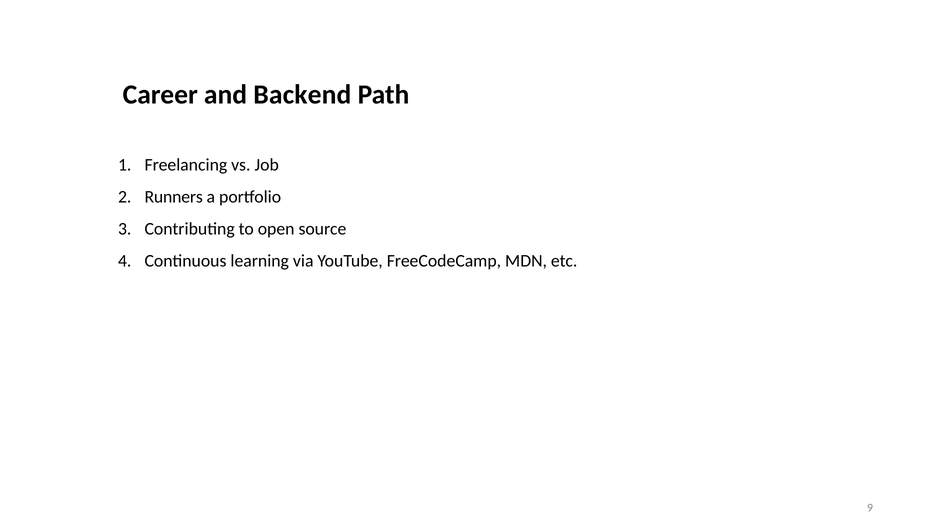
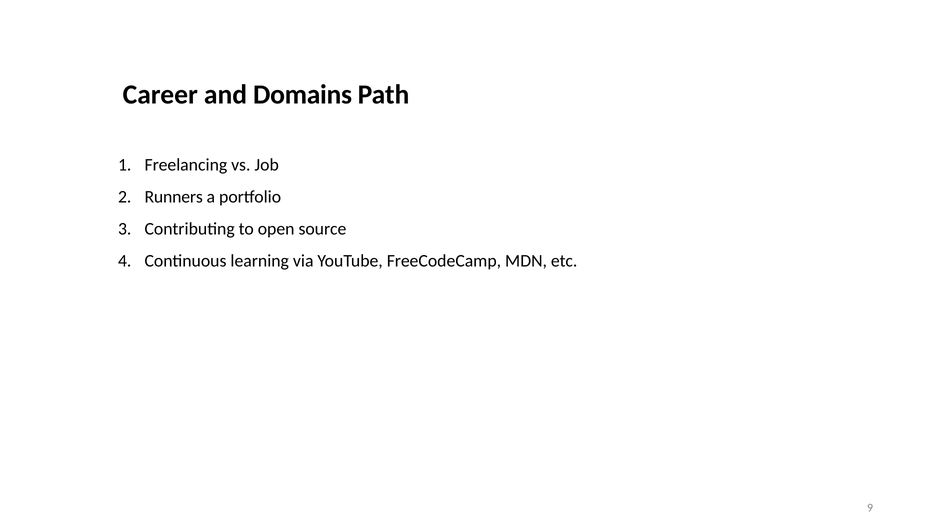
Backend: Backend -> Domains (303, 95)
